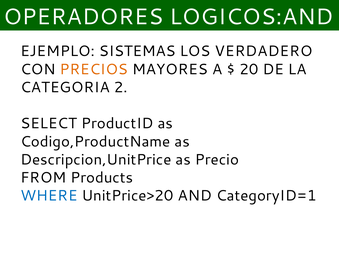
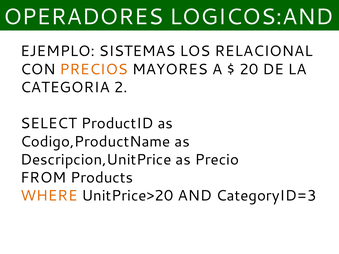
VERDADERO: VERDADERO -> RELACIONAL (264, 51)
WHERE colour: blue -> orange (49, 196)
CategoryID=1: CategoryID=1 -> CategoryID=3 (266, 196)
